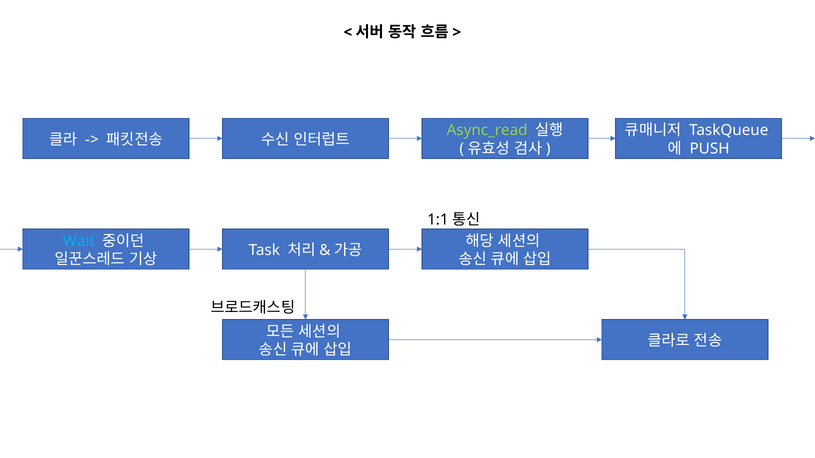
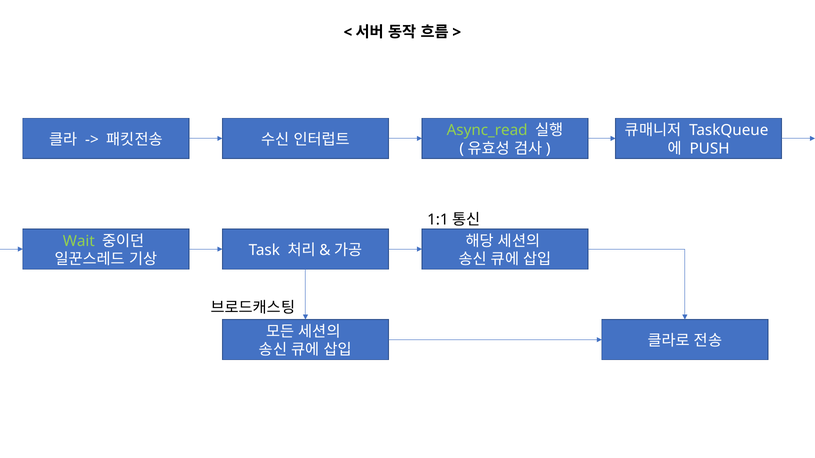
Wait colour: light blue -> light green (79, 241)
